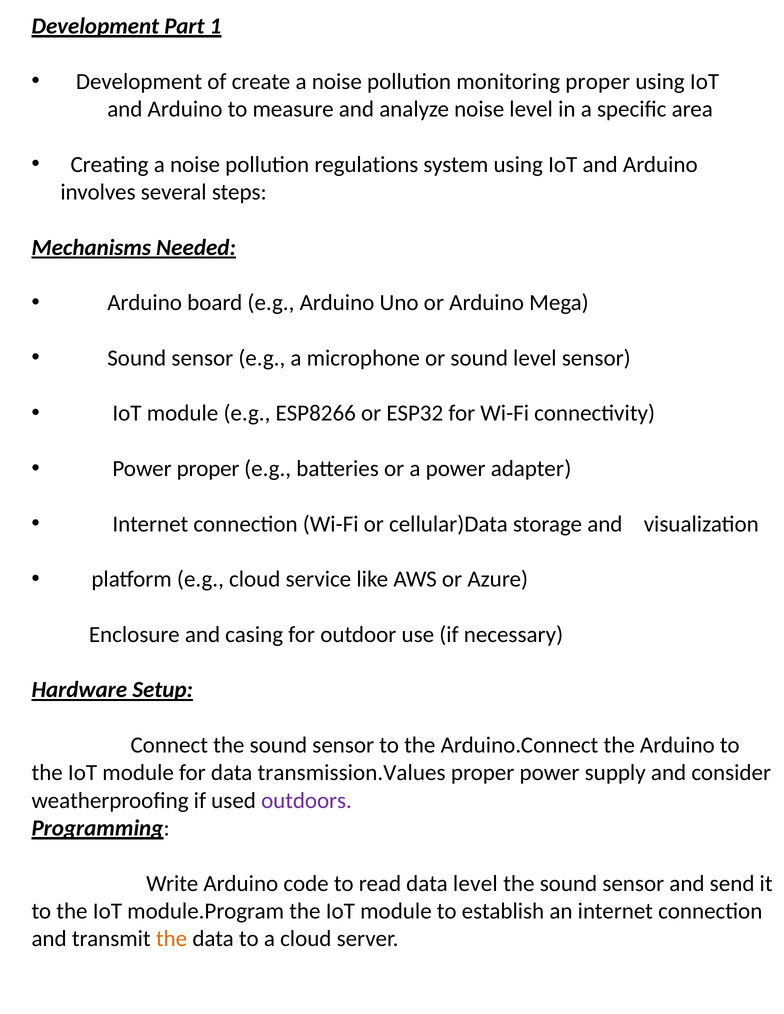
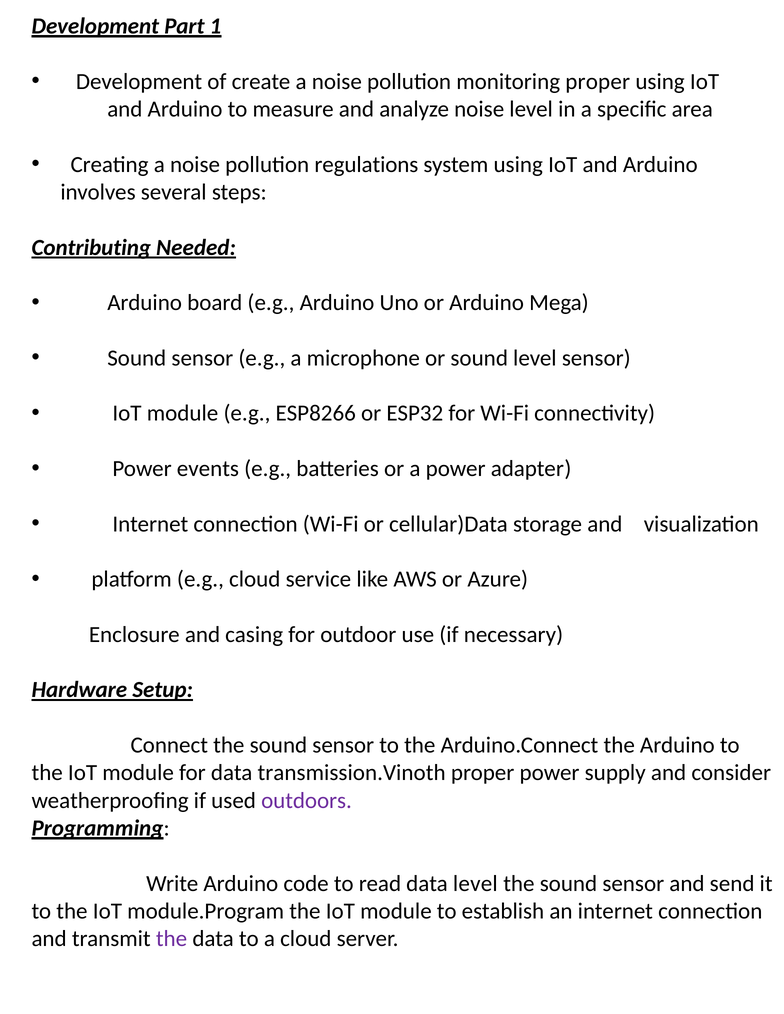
Mechanisms: Mechanisms -> Contributing (91, 248)
Power proper: proper -> events (208, 469)
transmission.Values: transmission.Values -> transmission.Vinoth (352, 773)
the colour: orange -> purple (172, 939)
